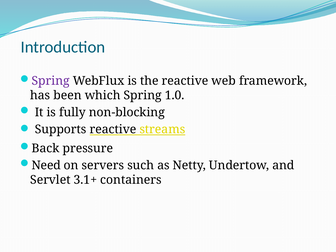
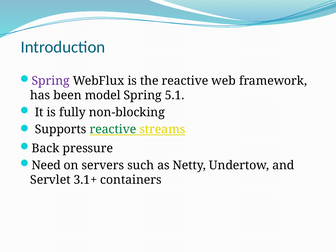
which: which -> model (103, 95)
1.0: 1.0 -> 5.1 (175, 95)
reactive colour: black -> green (113, 129)
